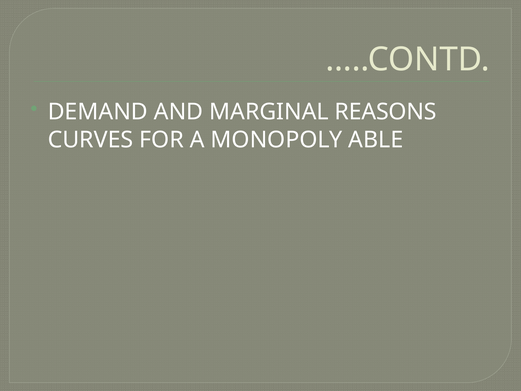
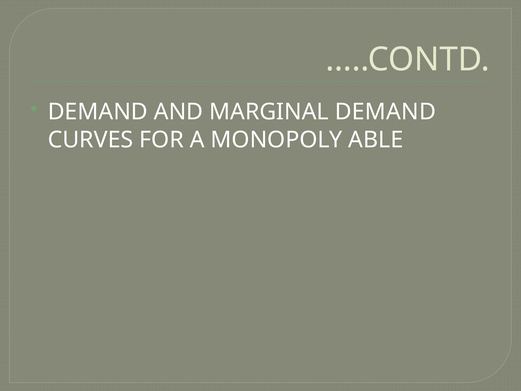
MARGINAL REASONS: REASONS -> DEMAND (385, 112)
